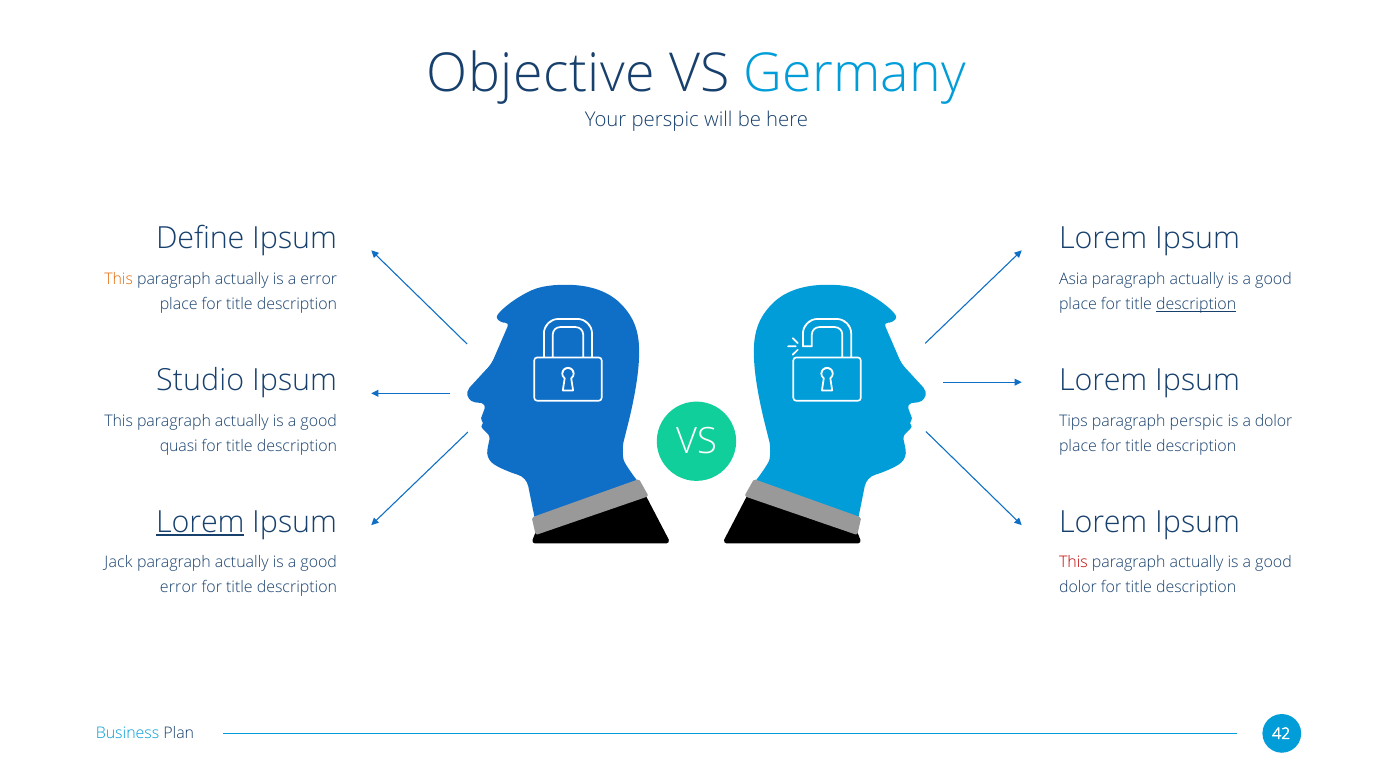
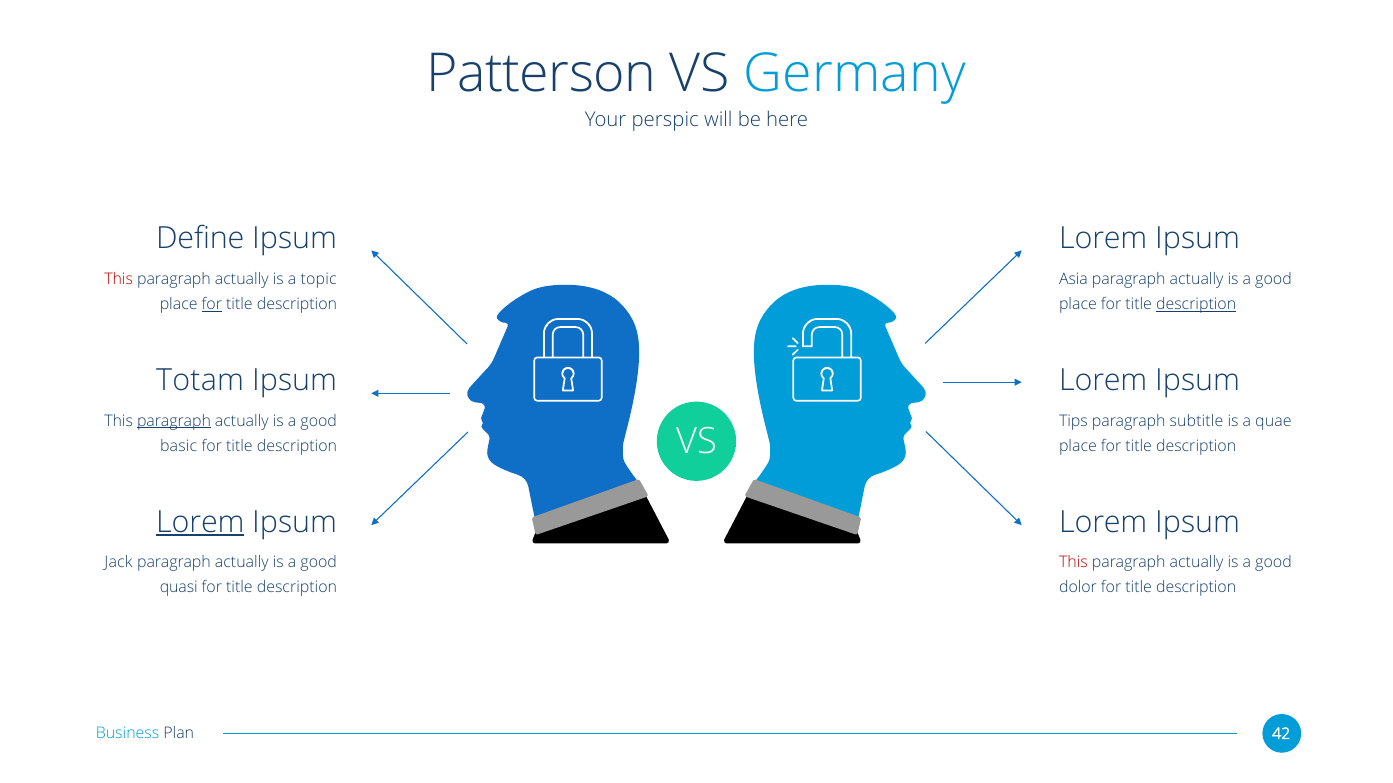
Objective: Objective -> Patterson (541, 74)
This colour: orange -> red (119, 279)
a error: error -> topic (319, 279)
for underline: none -> present (212, 304)
Studio: Studio -> Totam (200, 381)
paragraph underline: none -> present (174, 421)
paragraph perspic: perspic -> subtitle (1197, 421)
a dolor: dolor -> quae (1273, 421)
quasi: quasi -> basic (179, 446)
error: error -> quasi (179, 588)
